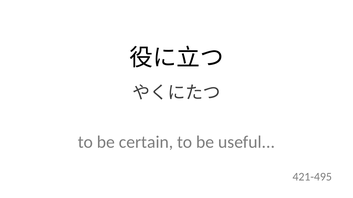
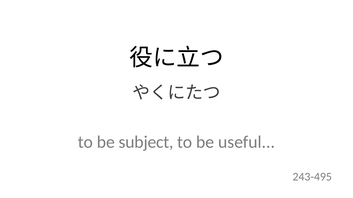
certain: certain -> subject (146, 142)
421-495: 421-495 -> 243-495 (312, 177)
